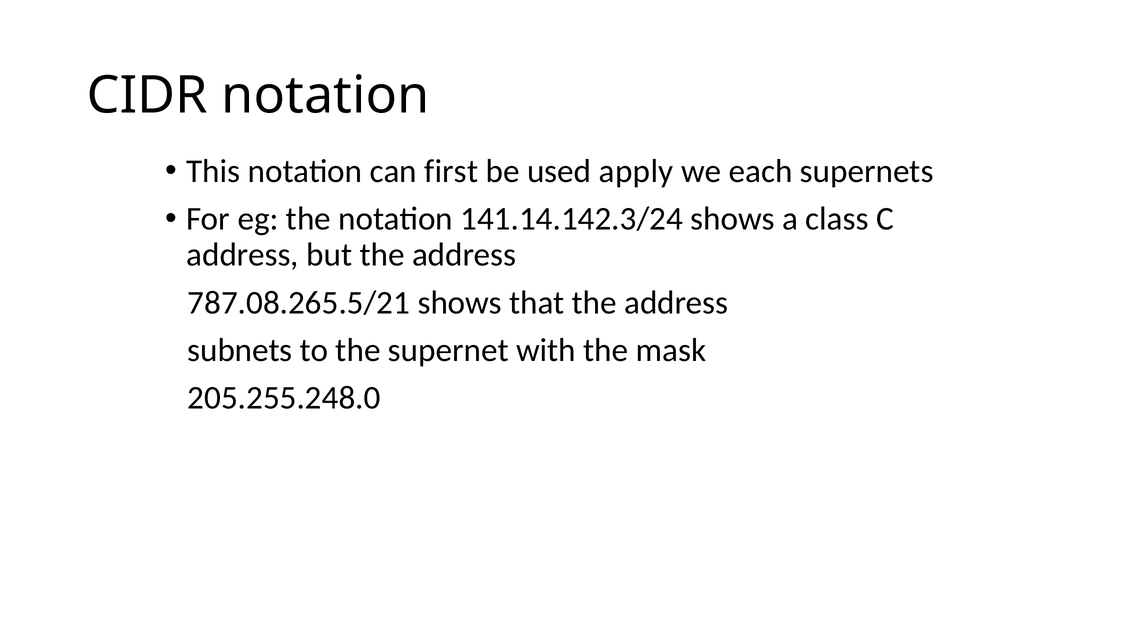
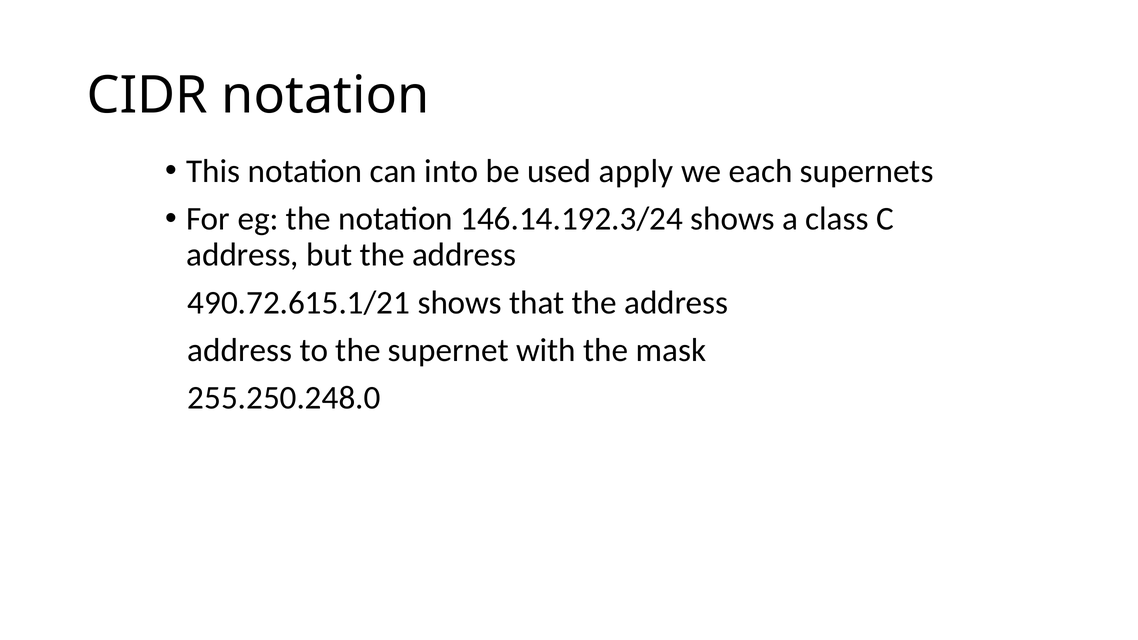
first: first -> into (451, 171)
141.14.142.3/24: 141.14.142.3/24 -> 146.14.192.3/24 (572, 219)
787.08.265.5/21: 787.08.265.5/21 -> 490.72.615.1/21 (299, 303)
subnets: subnets -> address (240, 350)
205.255.248.0: 205.255.248.0 -> 255.250.248.0 (284, 398)
